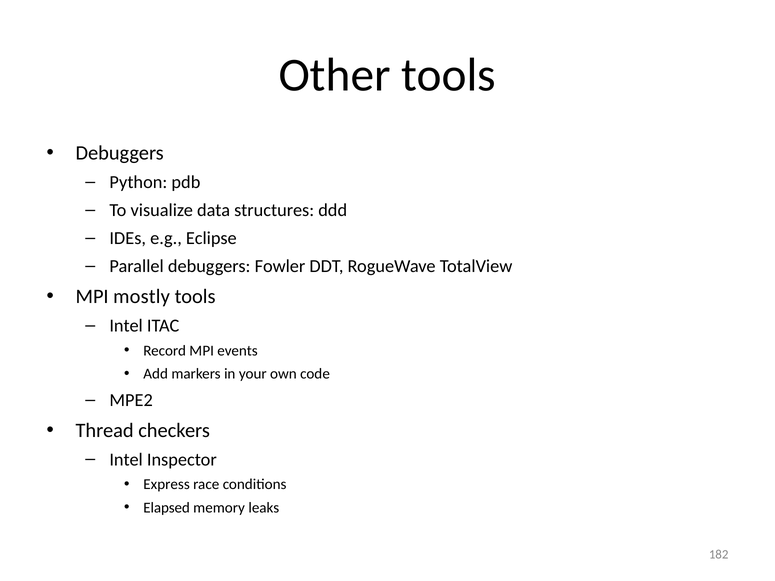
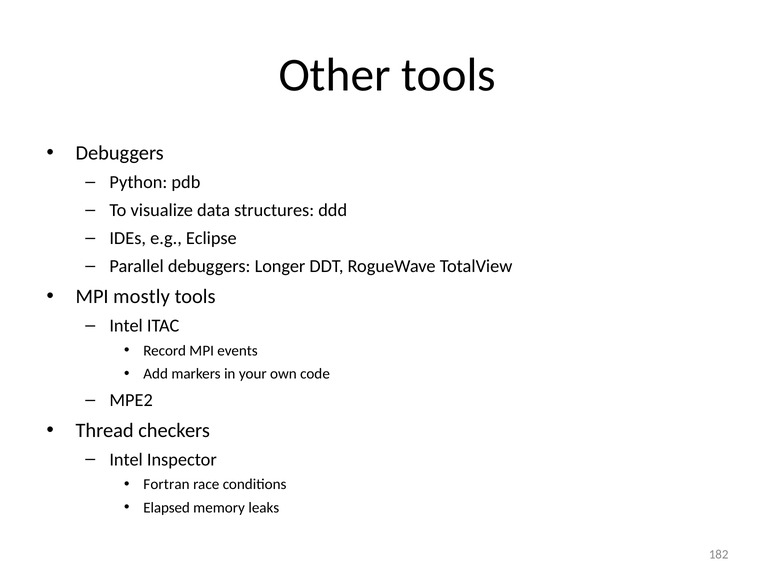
Fowler: Fowler -> Longer (280, 266)
Express: Express -> Fortran (167, 485)
